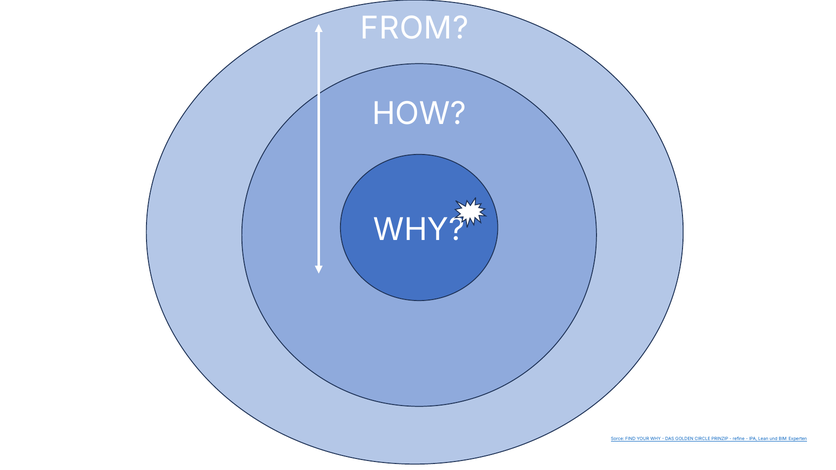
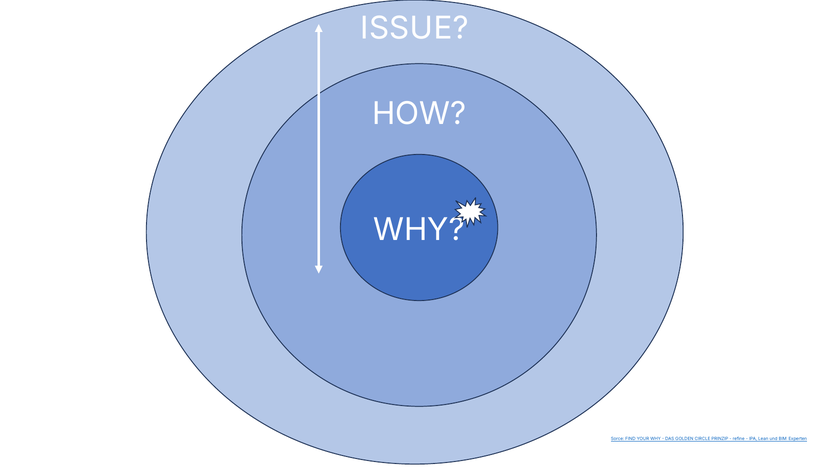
FROM: FROM -> ISSUE (415, 29)
